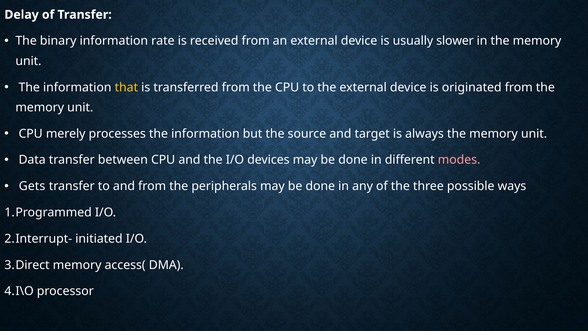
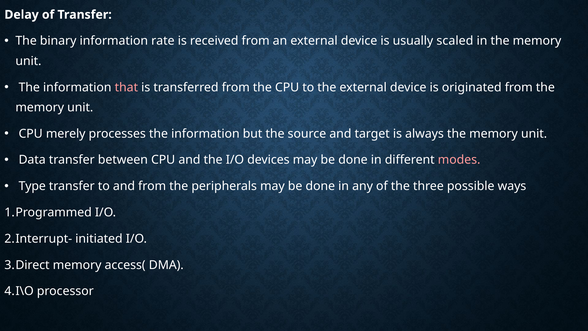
slower: slower -> scaled (455, 41)
that colour: yellow -> pink (126, 87)
Gets: Gets -> Type (32, 186)
